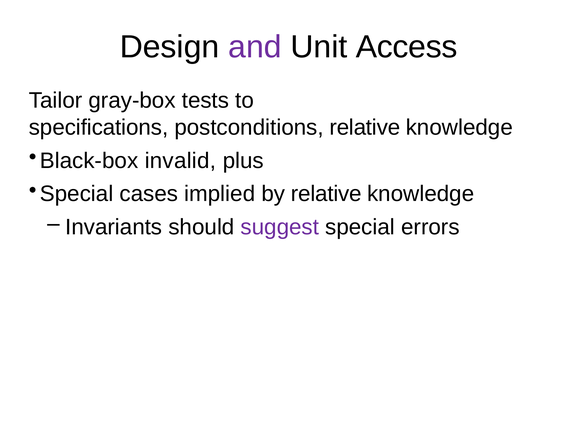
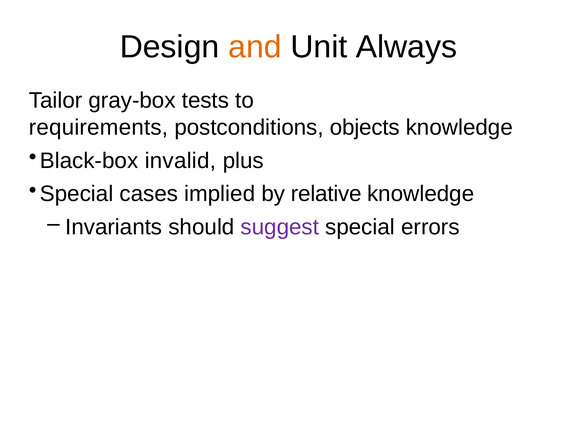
and colour: purple -> orange (255, 47)
Access: Access -> Always (406, 47)
specifications: specifications -> requirements (98, 128)
postconditions relative: relative -> objects (365, 128)
